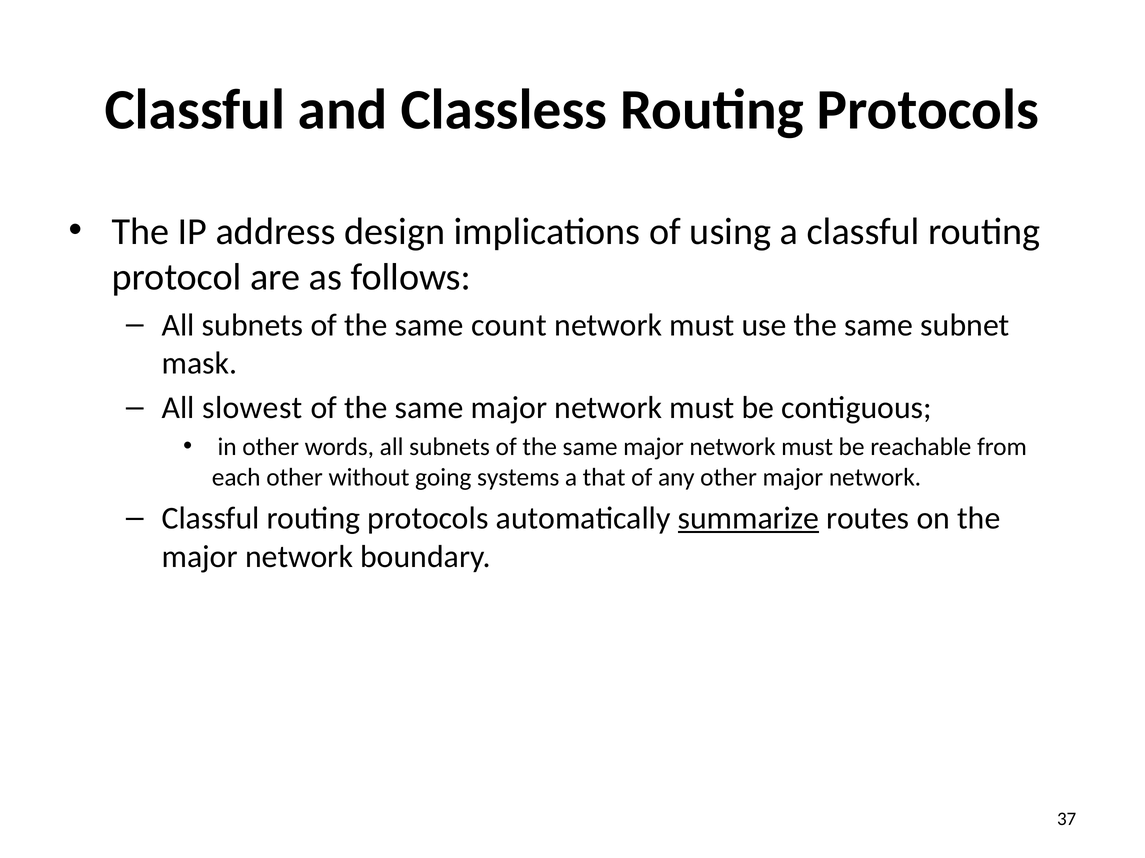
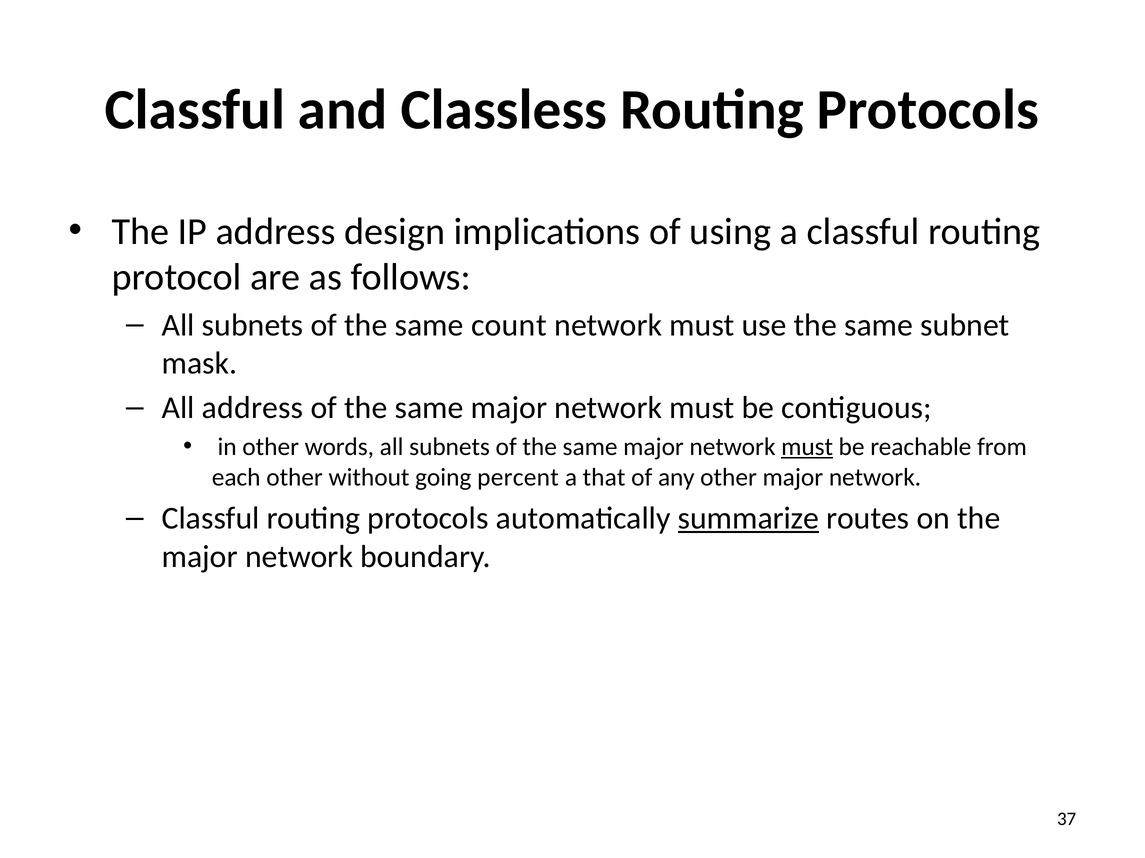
All slowest: slowest -> address (253, 408)
must underline: none -> present (807, 447)
systems: systems -> percent (518, 478)
